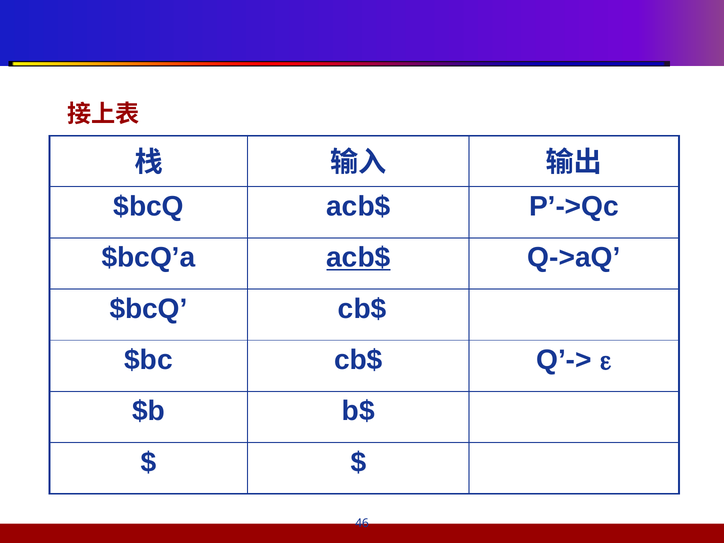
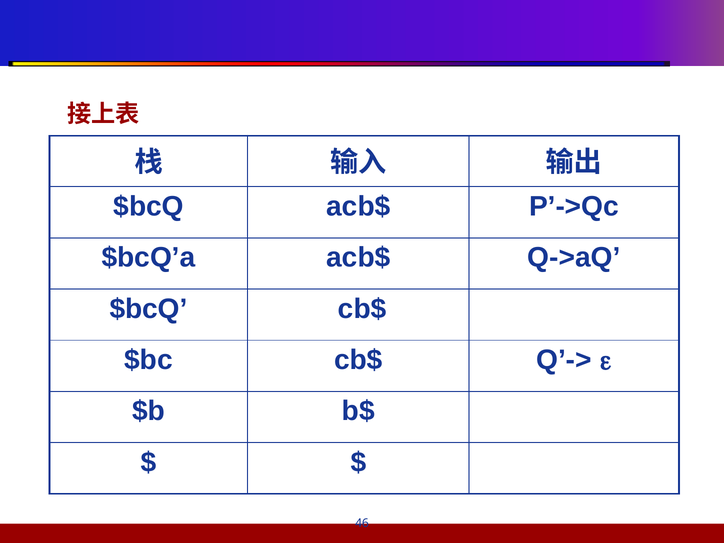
acb$ underline: present -> none (358, 258)
